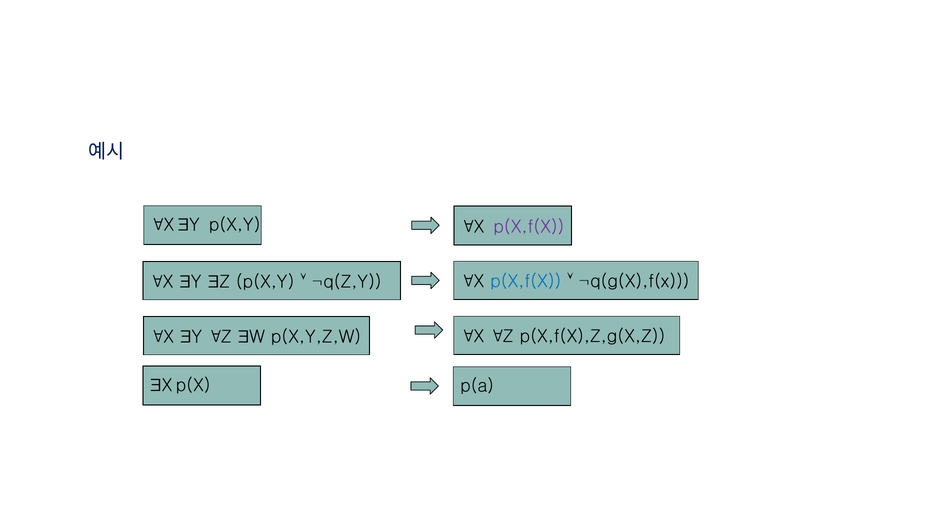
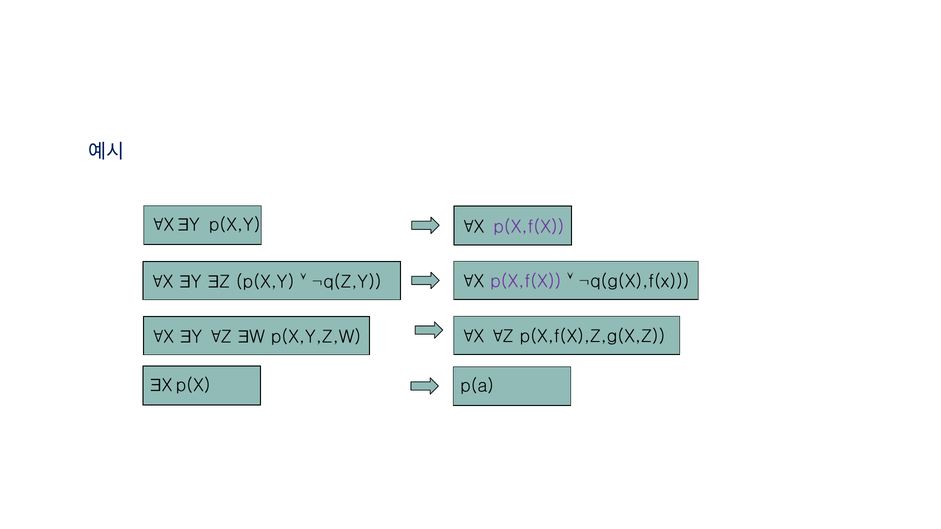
p(X,f(X colour: blue -> purple (526, 282)
